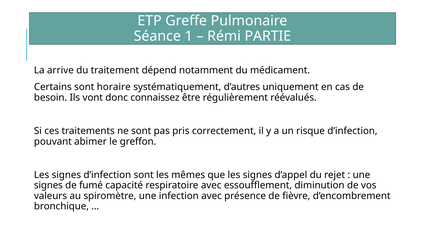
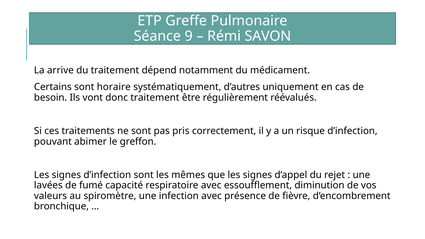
1: 1 -> 9 (189, 36)
PARTIE: PARTIE -> SAVON (268, 36)
donc connaissez: connaissez -> traitement (155, 98)
signes: signes -> lavées (48, 185)
